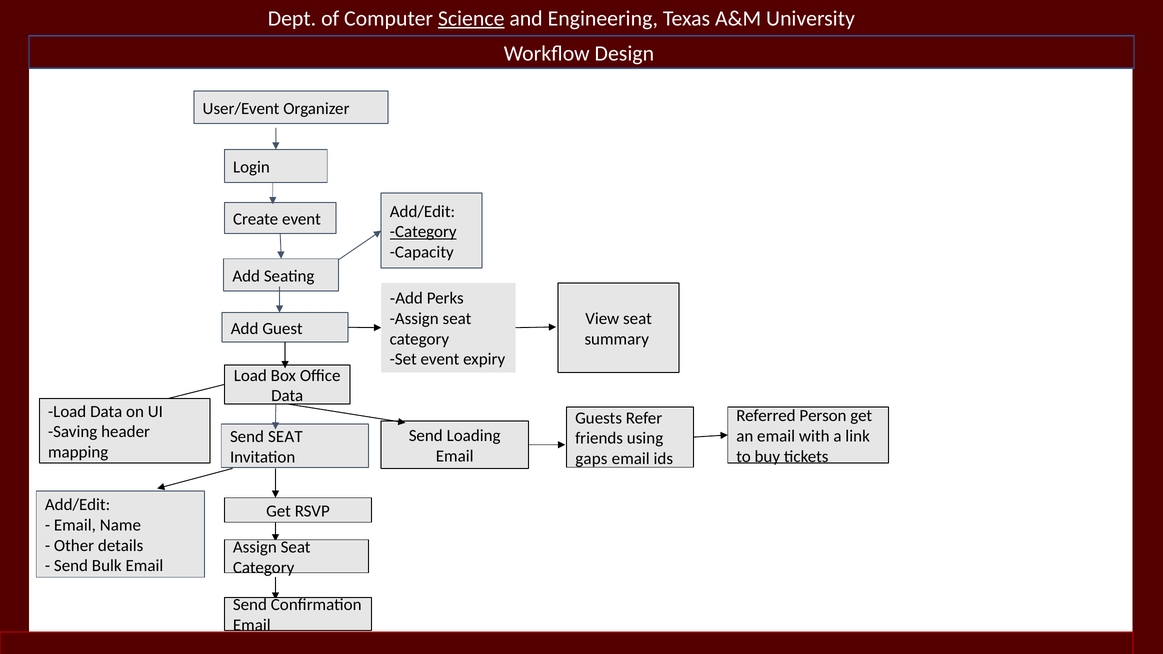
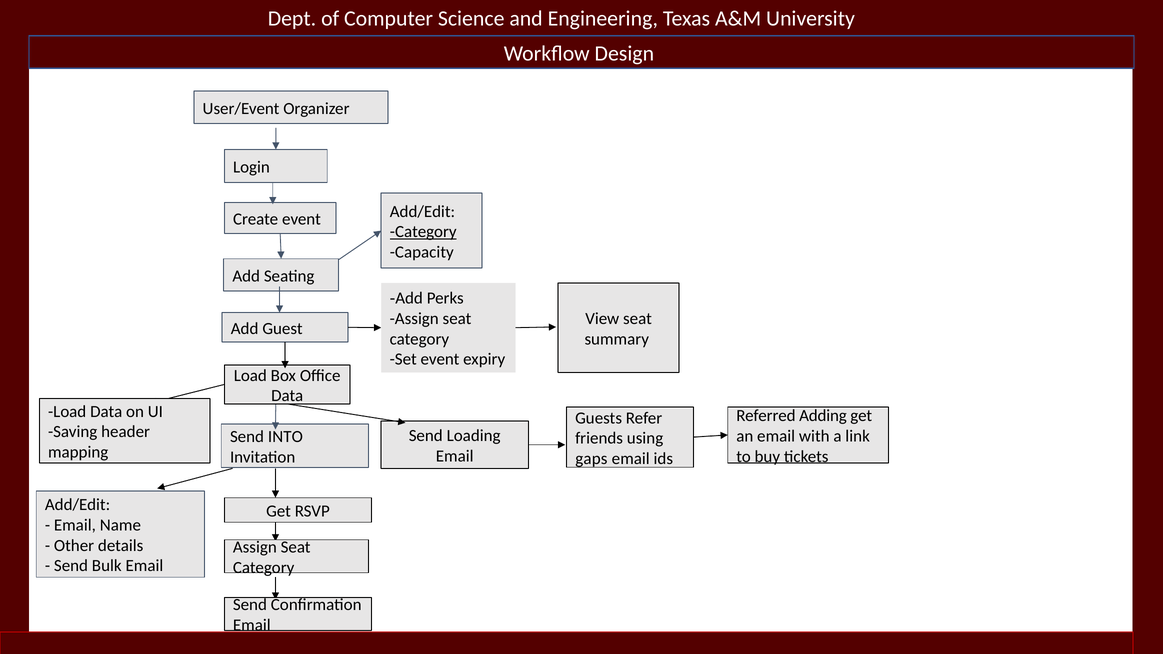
Science underline: present -> none (471, 18)
Person: Person -> Adding (823, 416)
Send SEAT: SEAT -> INTO (285, 437)
